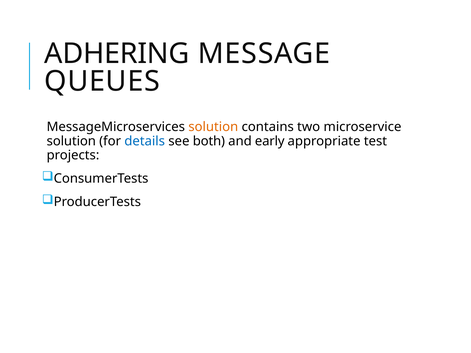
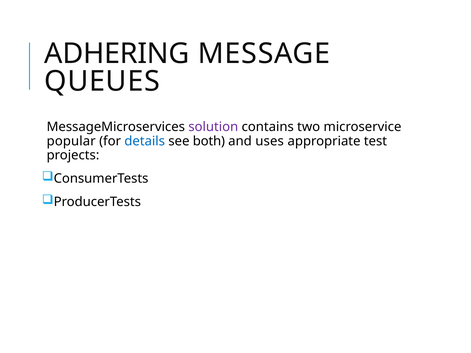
solution colour: orange -> purple (213, 127)
solution: solution -> popular (71, 141)
early: early -> uses (270, 141)
